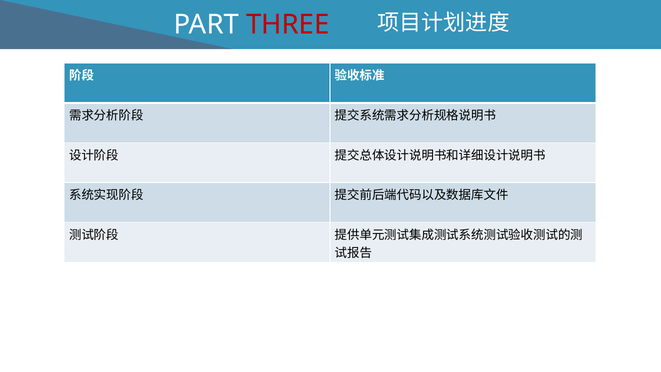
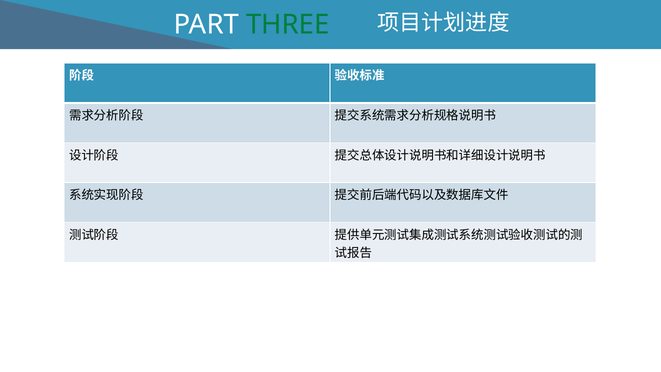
THREE colour: red -> green (288, 25)
